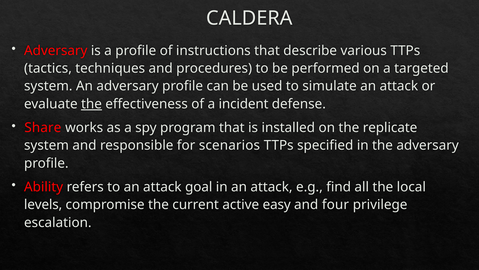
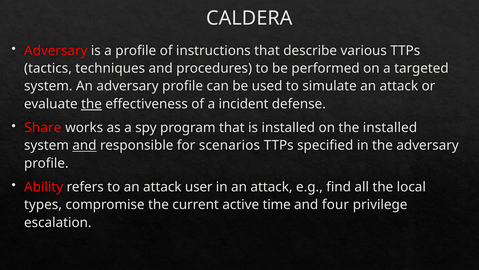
the replicate: replicate -> installed (390, 127)
and underline: none -> present (84, 145)
goal: goal -> user (199, 187)
levels: levels -> types (43, 204)
easy: easy -> time (277, 204)
